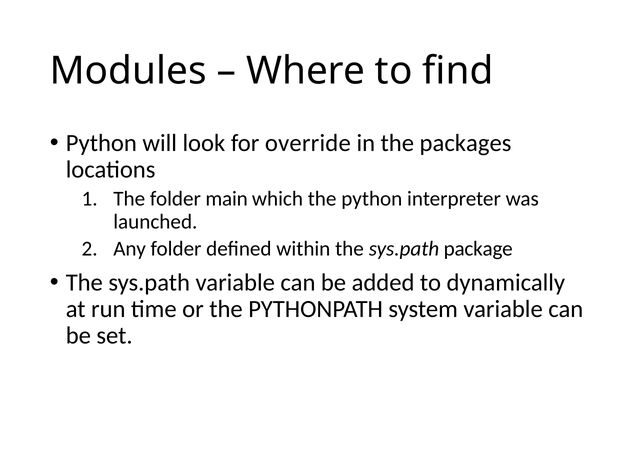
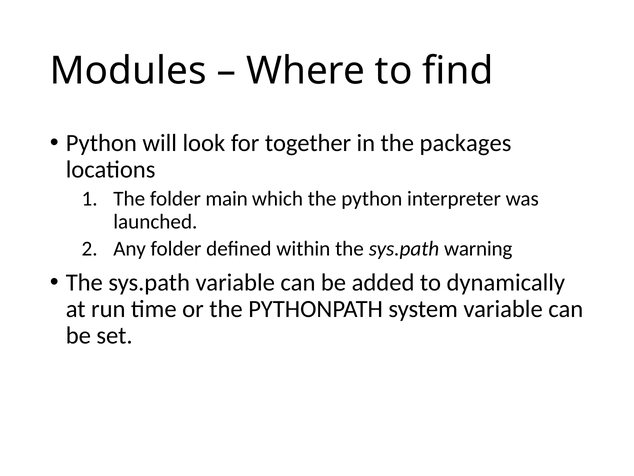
override: override -> together (308, 143)
package: package -> warning (478, 249)
